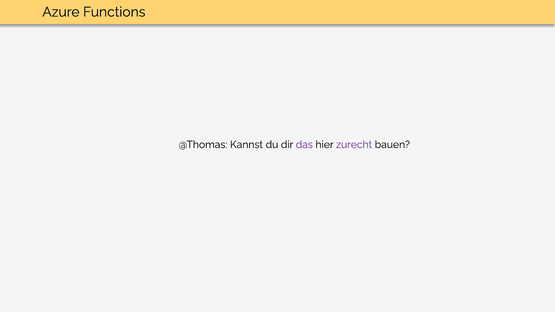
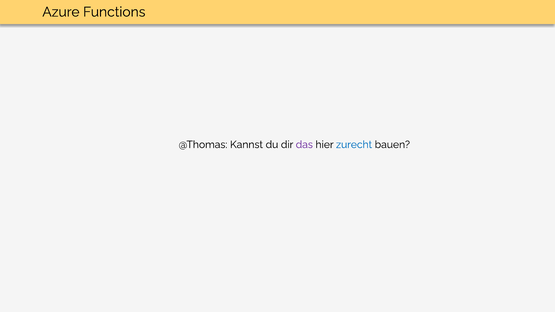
zurecht colour: purple -> blue (354, 145)
